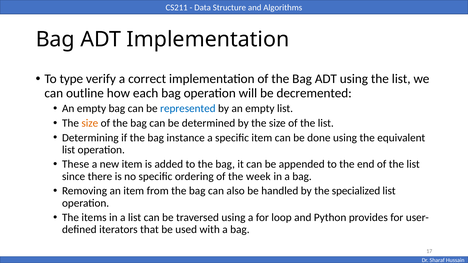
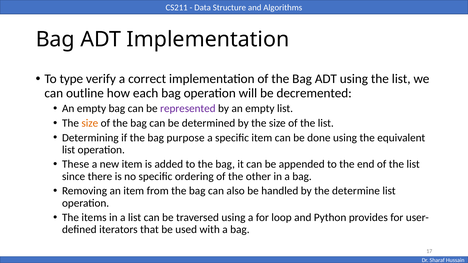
represented colour: blue -> purple (188, 109)
instance: instance -> purpose (186, 138)
week: week -> other (258, 177)
specialized: specialized -> determine (356, 191)
